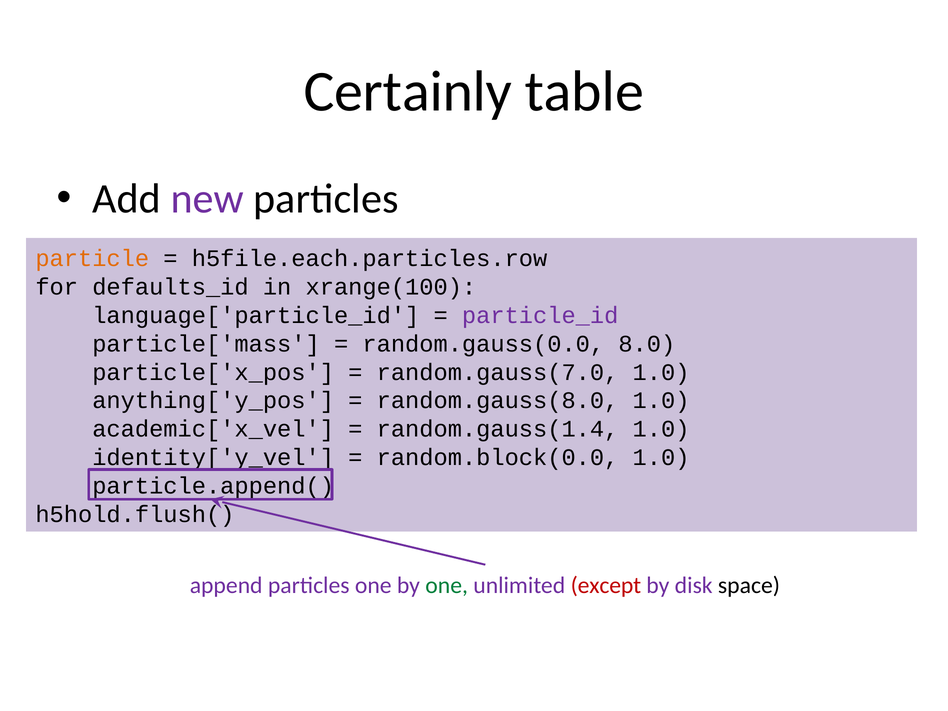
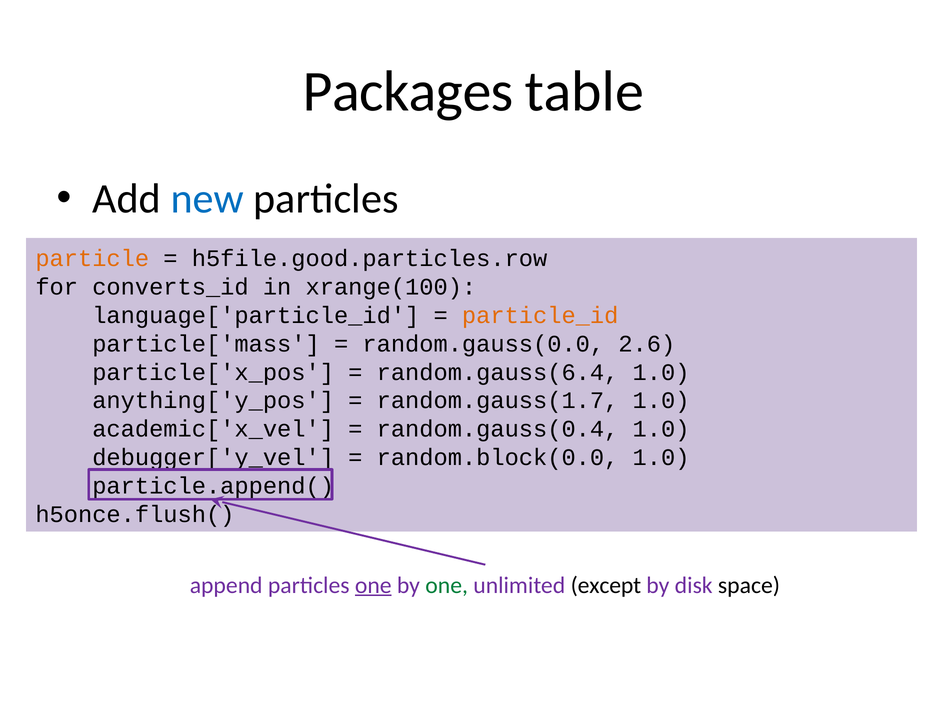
Certainly: Certainly -> Packages (408, 92)
new colour: purple -> blue (207, 199)
h5file.each.particles.row: h5file.each.particles.row -> h5file.good.particles.row (370, 258)
defaults_id: defaults_id -> converts_id (170, 287)
particle_id colour: purple -> orange (540, 315)
8.0: 8.0 -> 2.6 (647, 344)
random.gauss(7.0: random.gauss(7.0 -> random.gauss(6.4 (498, 372)
random.gauss(8.0: random.gauss(8.0 -> random.gauss(1.7 (498, 401)
random.gauss(1.4: random.gauss(1.4 -> random.gauss(0.4 (498, 429)
identity['y_vel: identity['y_vel -> debugger['y_vel (213, 458)
h5hold.flush(: h5hold.flush( -> h5once.flush( (135, 514)
one underline: none -> present (373, 585)
except colour: red -> black (606, 585)
